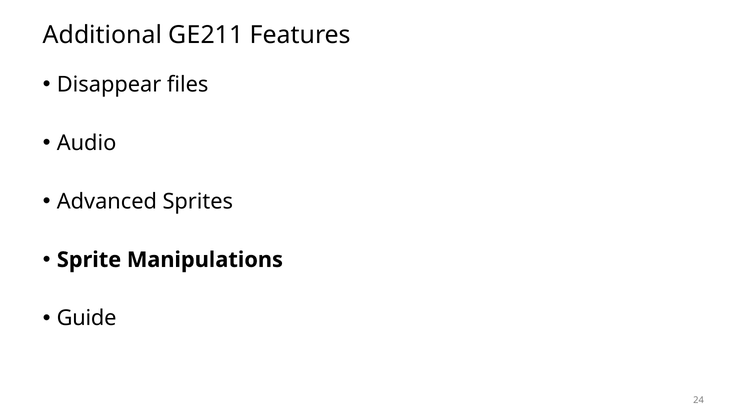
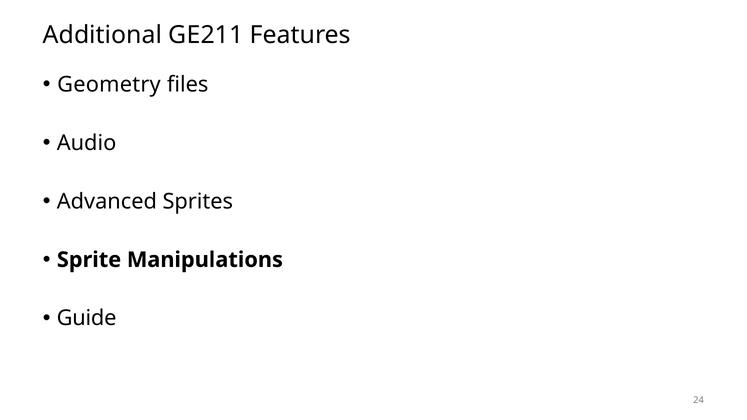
Disappear: Disappear -> Geometry (109, 84)
